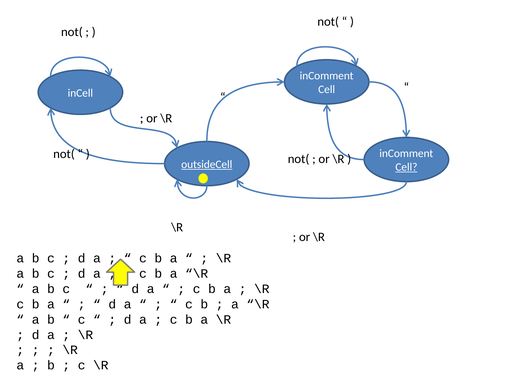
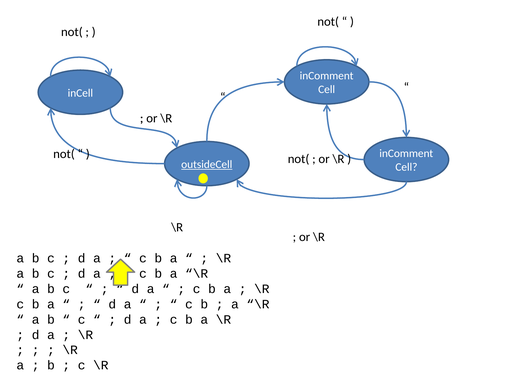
Cell underline: present -> none (406, 167)
